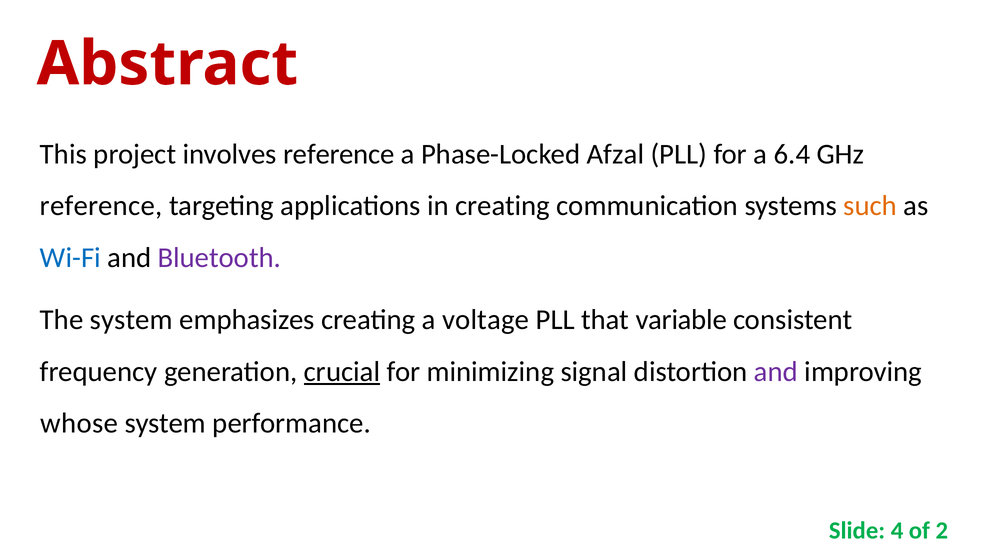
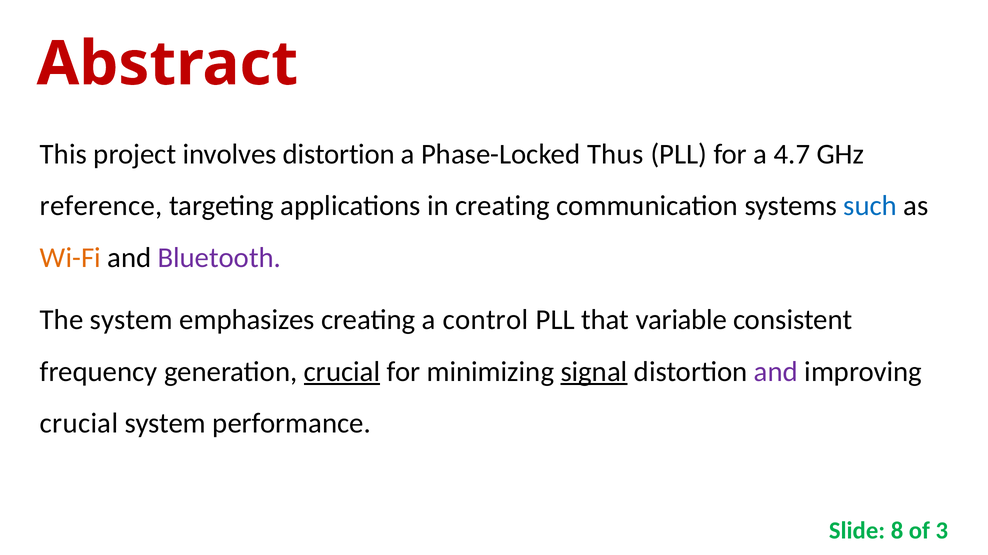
involves reference: reference -> distortion (339, 154)
Afzal: Afzal -> Thus (615, 154)
6.4: 6.4 -> 4.7 (792, 154)
such colour: orange -> blue (870, 206)
Wi-Fi colour: blue -> orange (70, 258)
voltage: voltage -> control (486, 320)
signal underline: none -> present (594, 372)
whose: whose -> crucial (79, 424)
4: 4 -> 8 (897, 531)
2: 2 -> 3 (942, 531)
